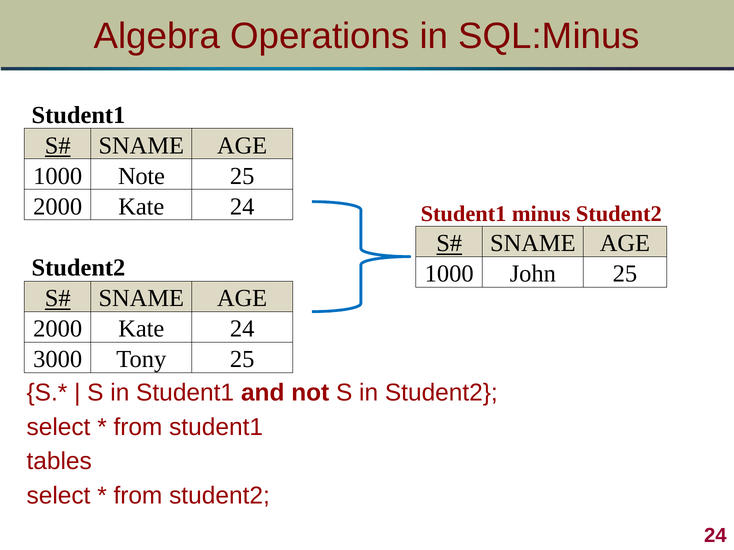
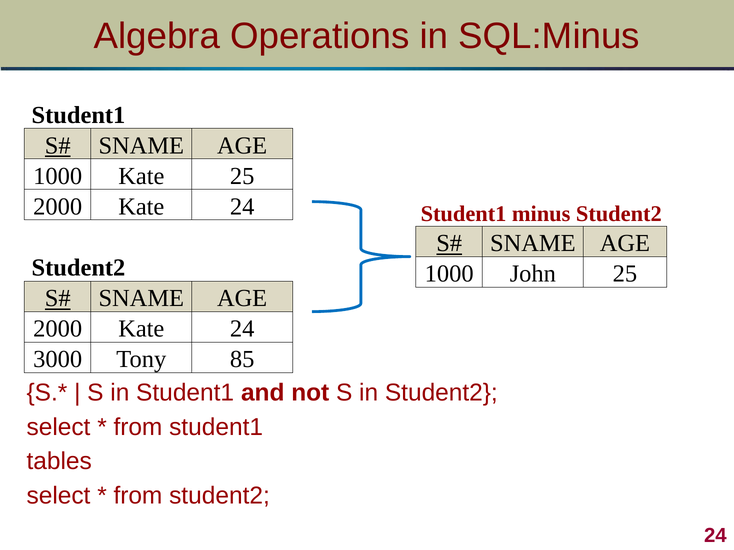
1000 Note: Note -> Kate (141, 176)
Tony 25: 25 -> 85 (242, 360)
